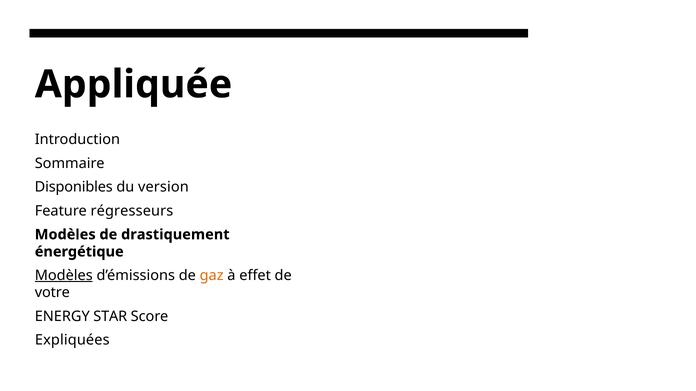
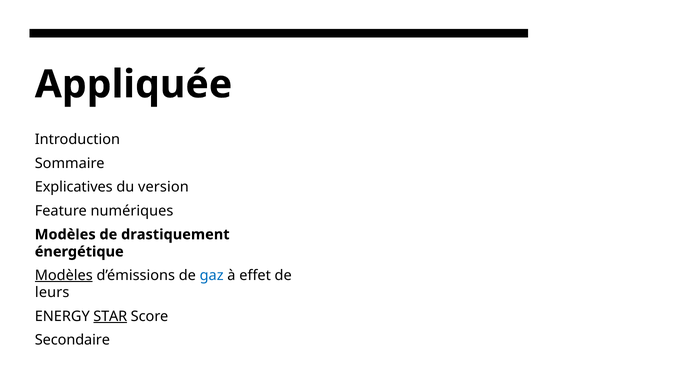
Disponibles: Disponibles -> Explicatives (74, 187)
régresseurs: régresseurs -> numériques (132, 211)
gaz colour: orange -> blue (212, 276)
votre: votre -> leurs (52, 293)
STAR underline: none -> present (110, 317)
Expliquées: Expliquées -> Secondaire (72, 340)
